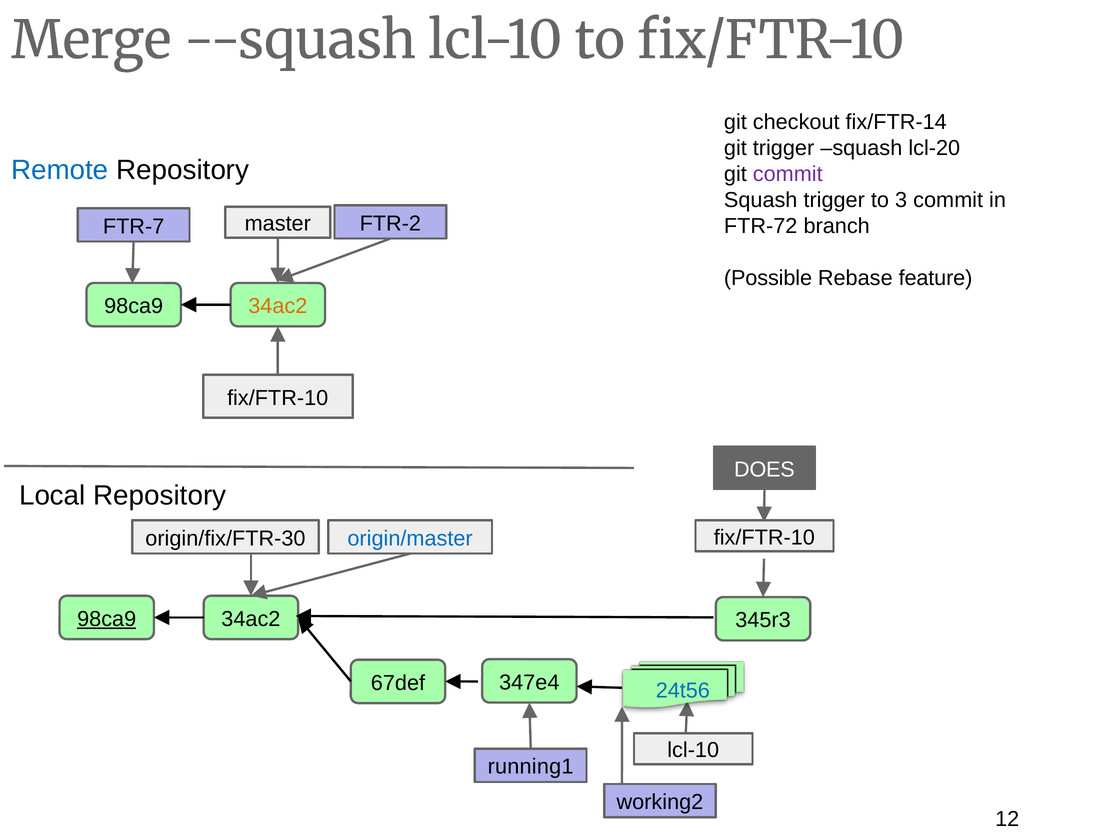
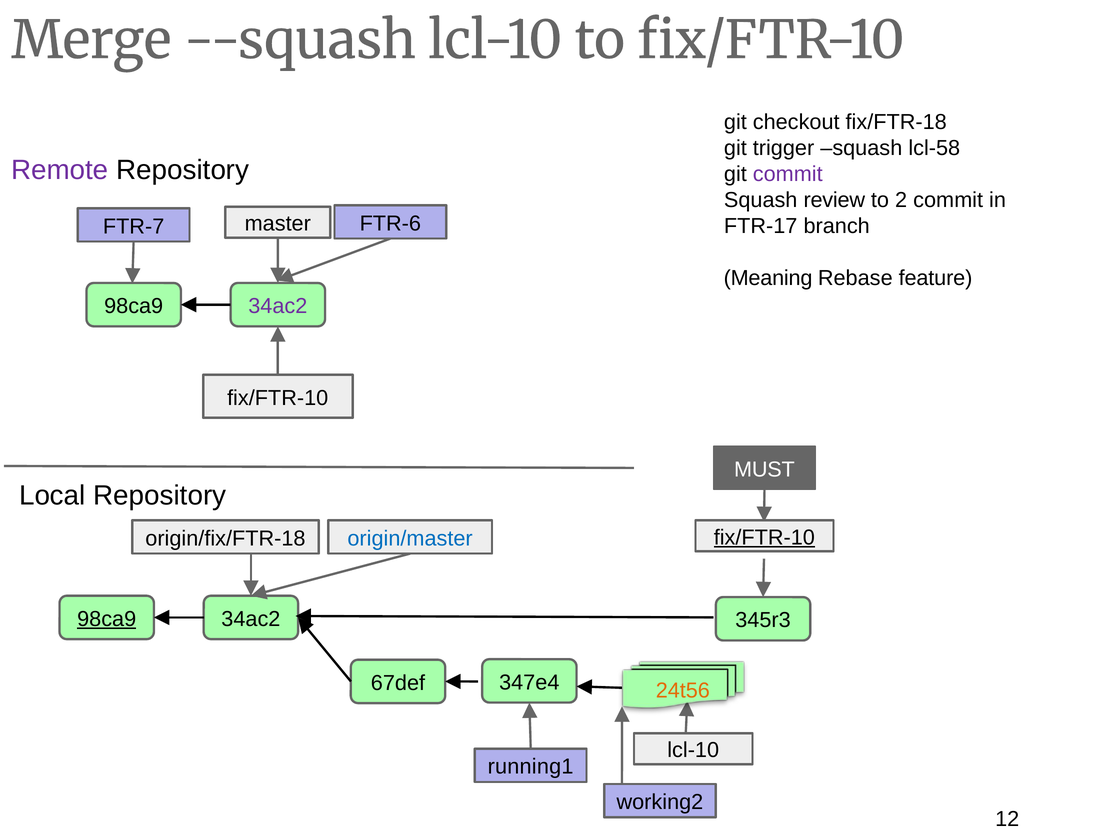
fix/FTR-14: fix/FTR-14 -> fix/FTR-18 (896, 122)
lcl-20: lcl-20 -> lcl-58 (934, 148)
Remote colour: blue -> purple (60, 170)
Squash trigger: trigger -> review (834, 200)
3: 3 -> 2 (901, 200)
FTR-2: FTR-2 -> FTR-6 (390, 223)
FTR-72: FTR-72 -> FTR-17 (761, 226)
Possible: Possible -> Meaning (768, 278)
34ac2 colour: orange -> purple (278, 306)
DOES: DOES -> MUST (764, 469)
fix/FTR-10 underline: none -> present (764, 537)
origin/fix/FTR-30: origin/fix/FTR-30 -> origin/fix/FTR-18 (225, 538)
24t56 colour: blue -> orange (683, 690)
